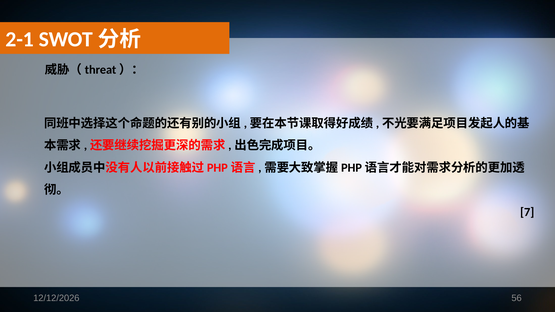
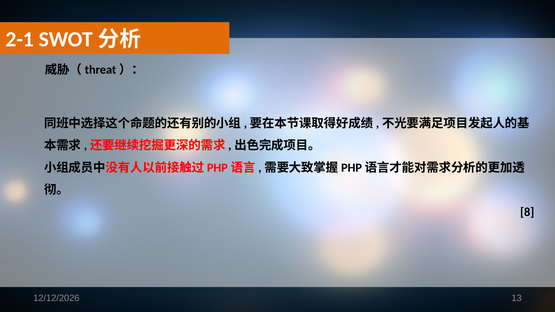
7: 7 -> 8 (527, 212)
56: 56 -> 13 (517, 298)
